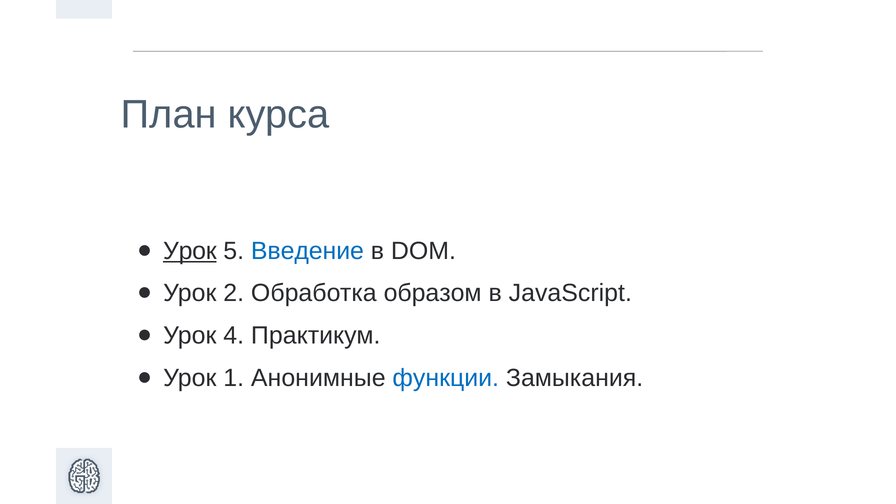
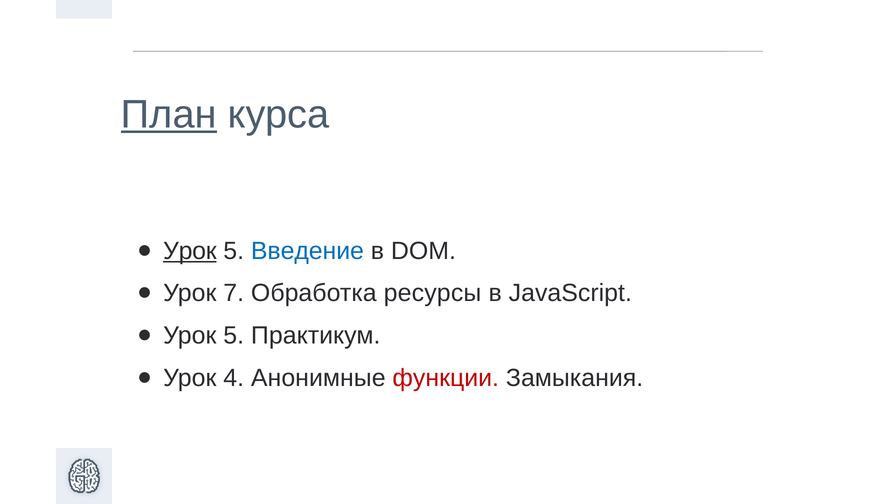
План underline: none -> present (169, 115)
2: 2 -> 7 (234, 293)
образом: образом -> ресурсы (433, 293)
4: 4 -> 5 (234, 335)
1: 1 -> 4 (234, 378)
функции colour: blue -> red (446, 378)
